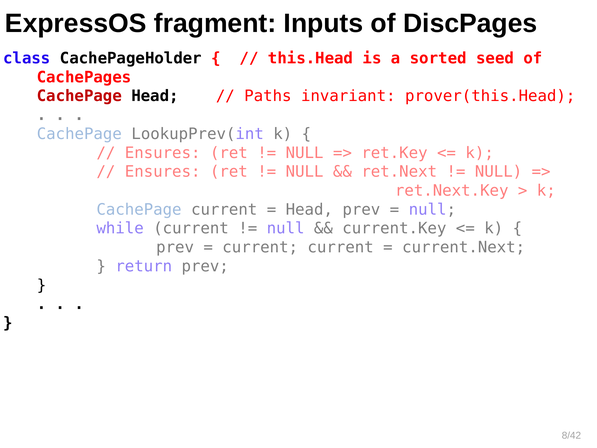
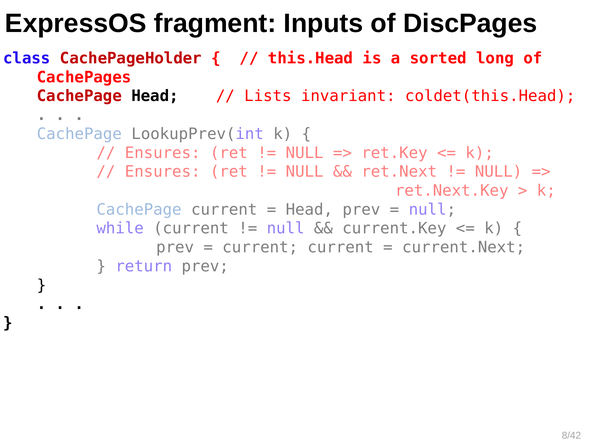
CachePageHolder colour: black -> red (131, 58)
seed: seed -> long (495, 58)
Paths: Paths -> Lists (268, 96)
prover(this.Head: prover(this.Head -> coldet(this.Head (490, 96)
